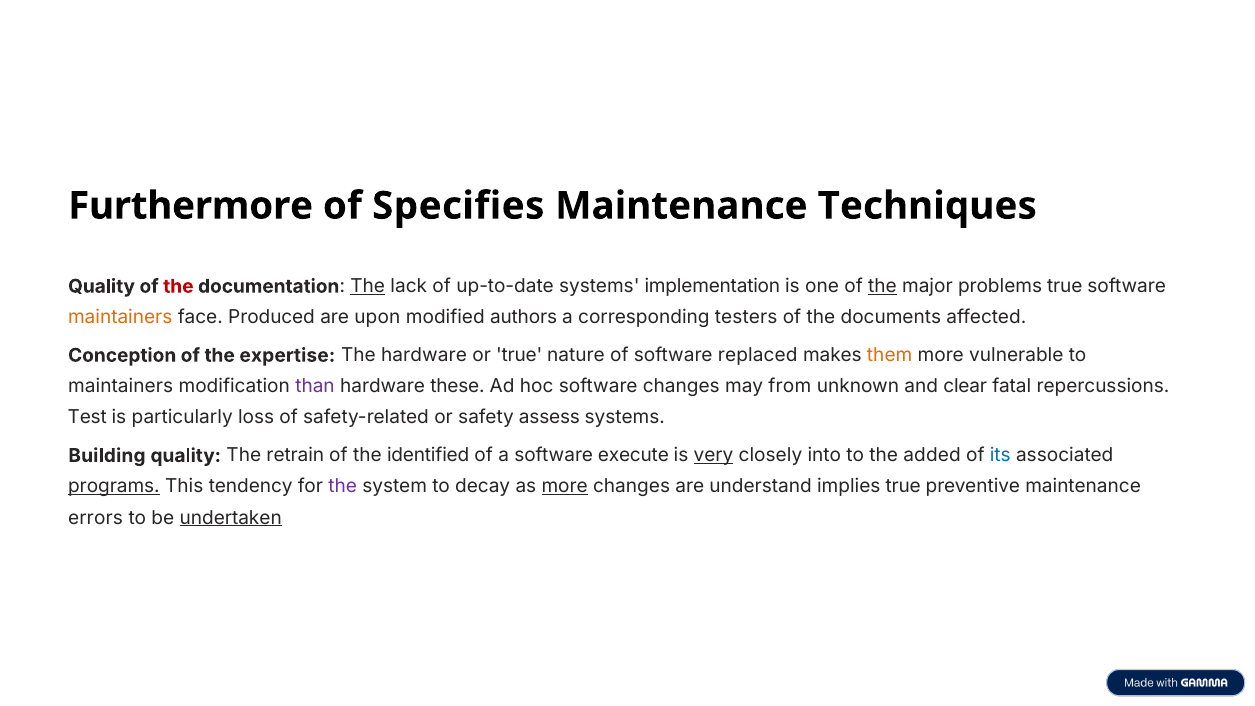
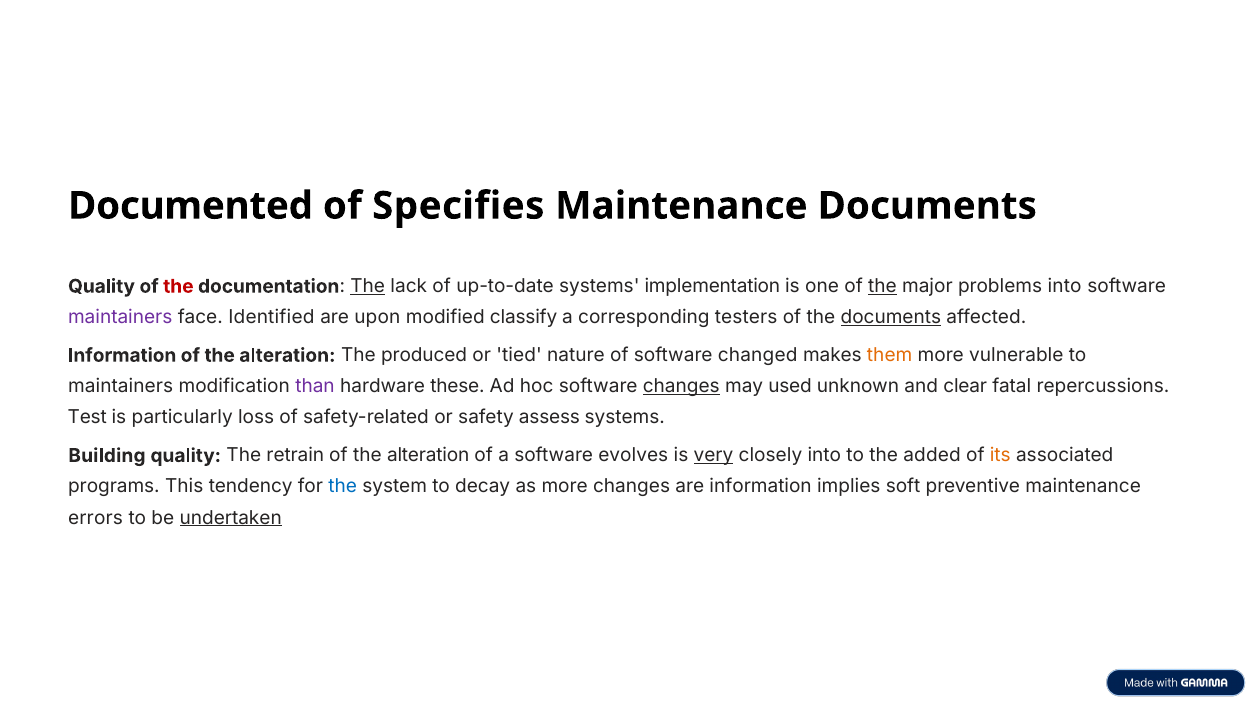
Furthermore: Furthermore -> Documented (191, 206)
Maintenance Techniques: Techniques -> Documents (927, 206)
problems true: true -> into (1065, 286)
maintainers colour: orange -> purple (120, 317)
Produced: Produced -> Identified (271, 317)
authors: authors -> classify (524, 317)
documents underline: none -> present (891, 317)
Conception: Conception -> Information (122, 355)
expertise: expertise -> alteration (287, 355)
The hardware: hardware -> produced (424, 355)
or true: true -> tied (519, 355)
replaced: replaced -> changed (758, 355)
changes underline: none -> present (681, 386)
from: from -> used (790, 386)
identified: identified -> alteration (428, 456)
execute: execute -> evolves (633, 456)
its colour: blue -> orange (1000, 456)
programs underline: present -> none (114, 487)
the colour: purple -> blue (343, 487)
more underline: present -> none (565, 487)
are understand: understand -> information (761, 487)
implies true: true -> soft (903, 487)
